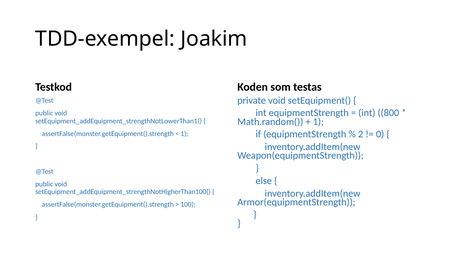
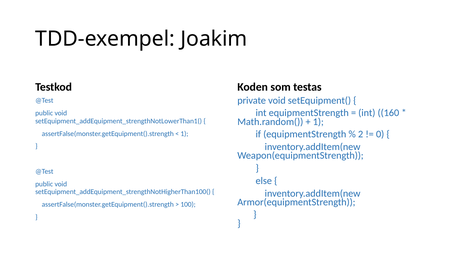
800: 800 -> 160 (388, 113)
